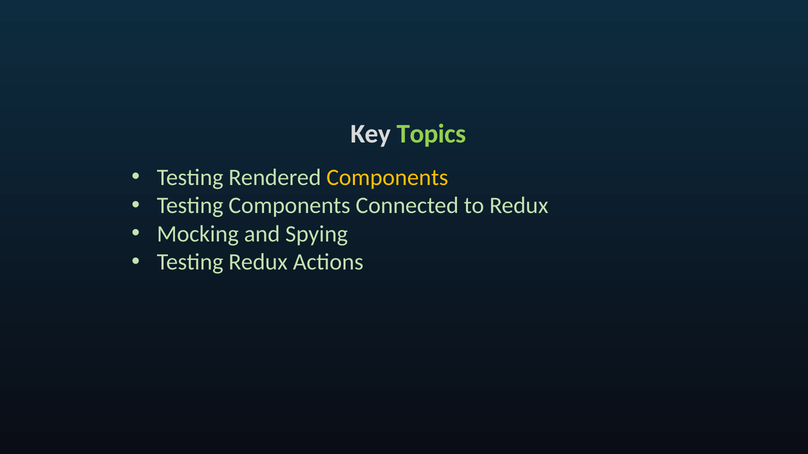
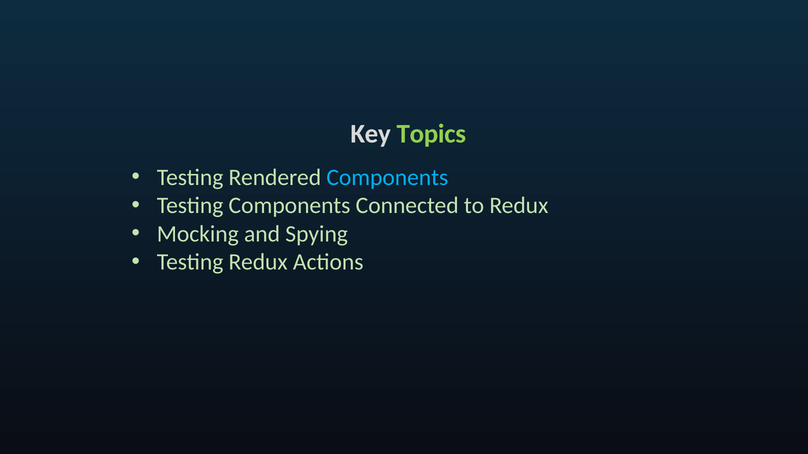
Components colour: yellow -> light blue (387, 178)
